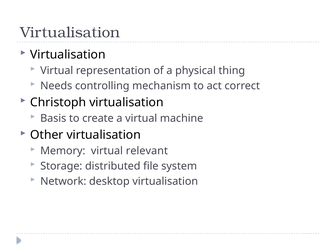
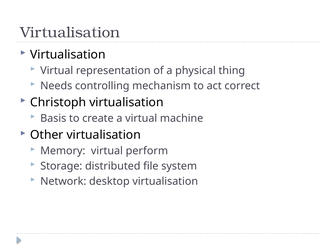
relevant: relevant -> perform (147, 151)
